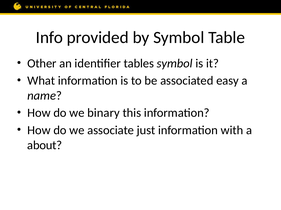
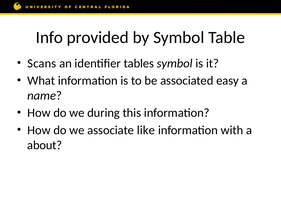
Other: Other -> Scans (42, 64)
binary: binary -> during (104, 113)
just: just -> like (146, 131)
